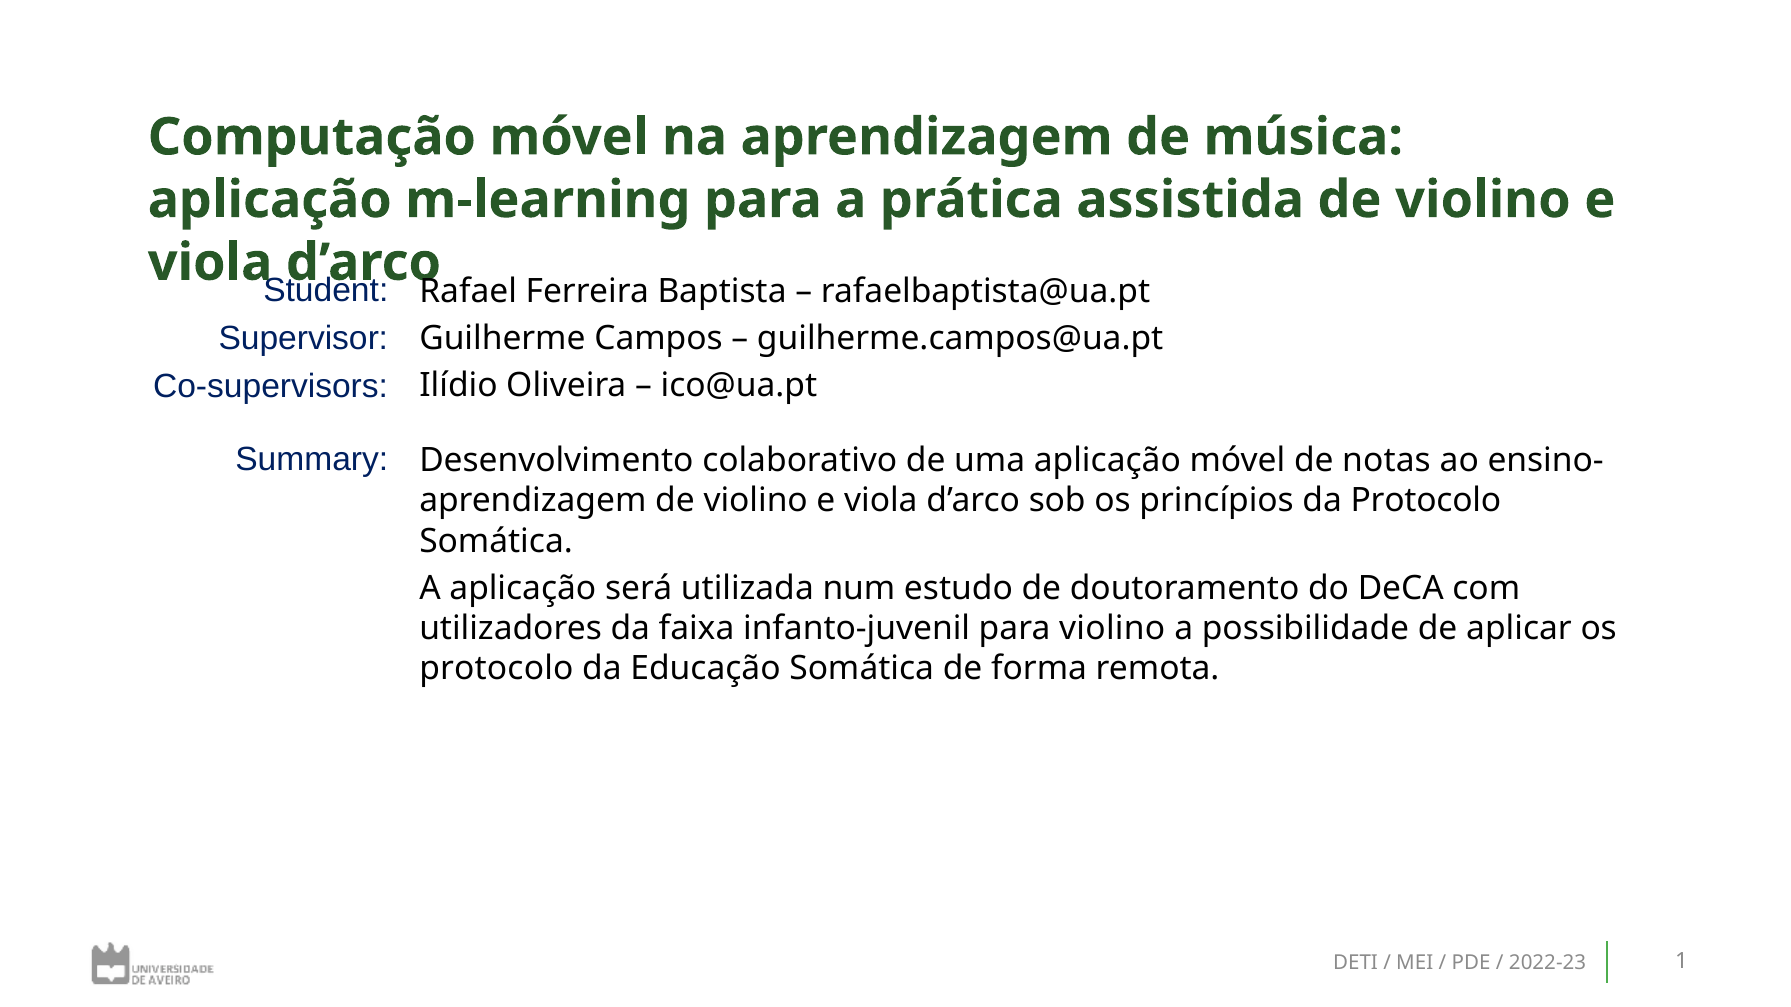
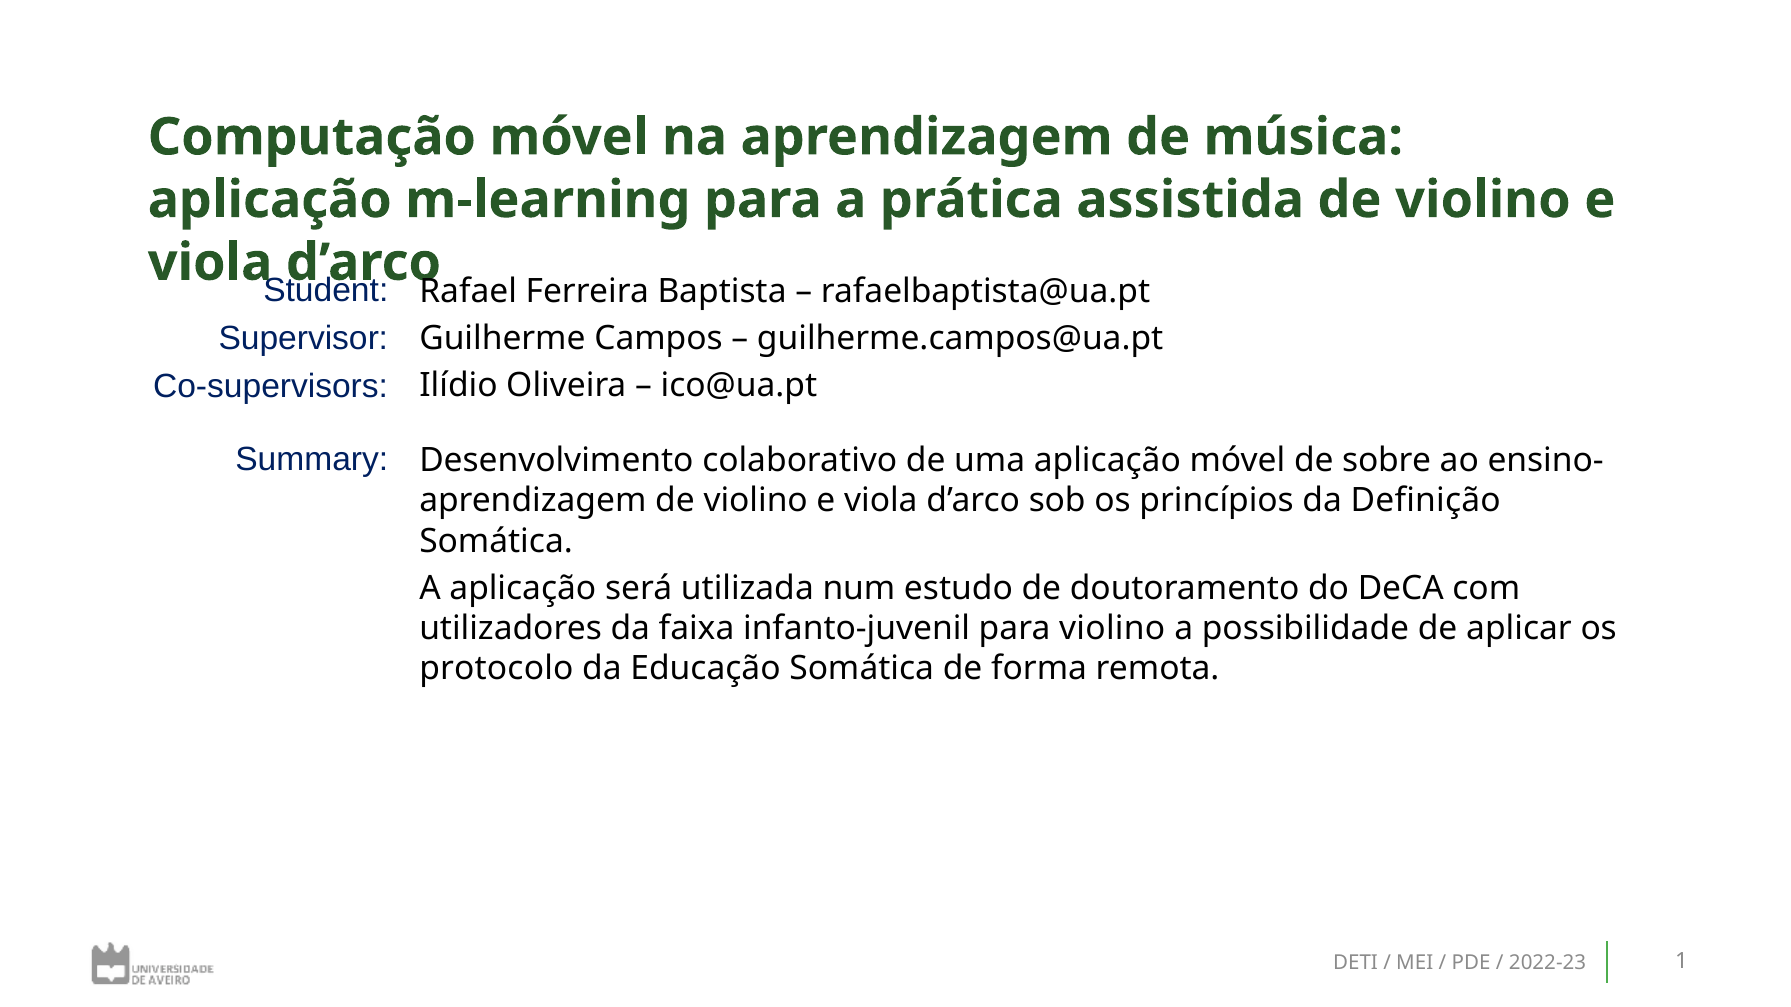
notas: notas -> sobre (1387, 461)
da Protocolo: Protocolo -> Definição (1426, 501)
